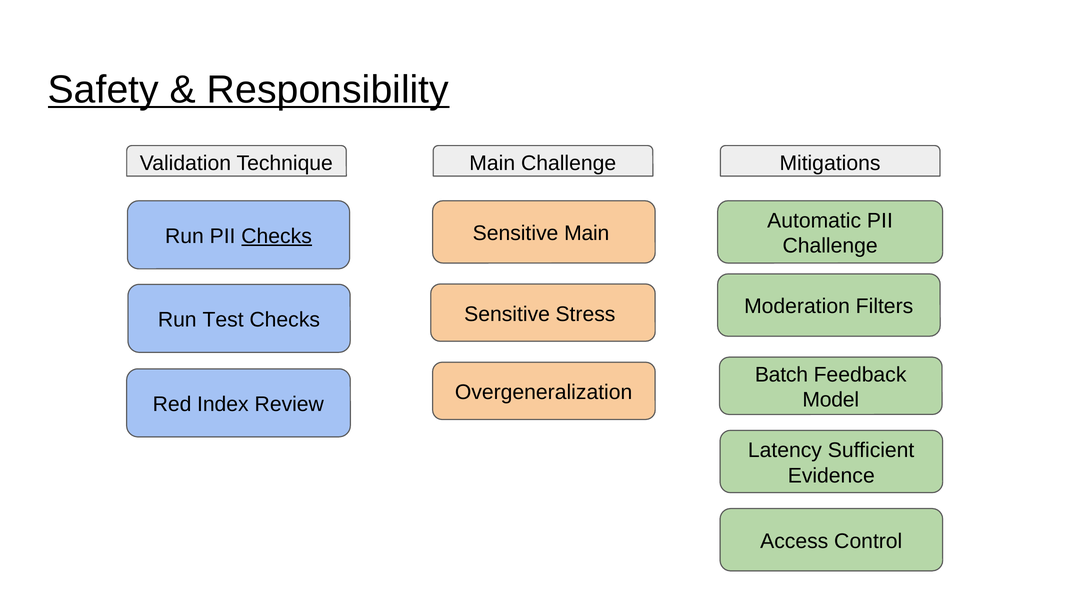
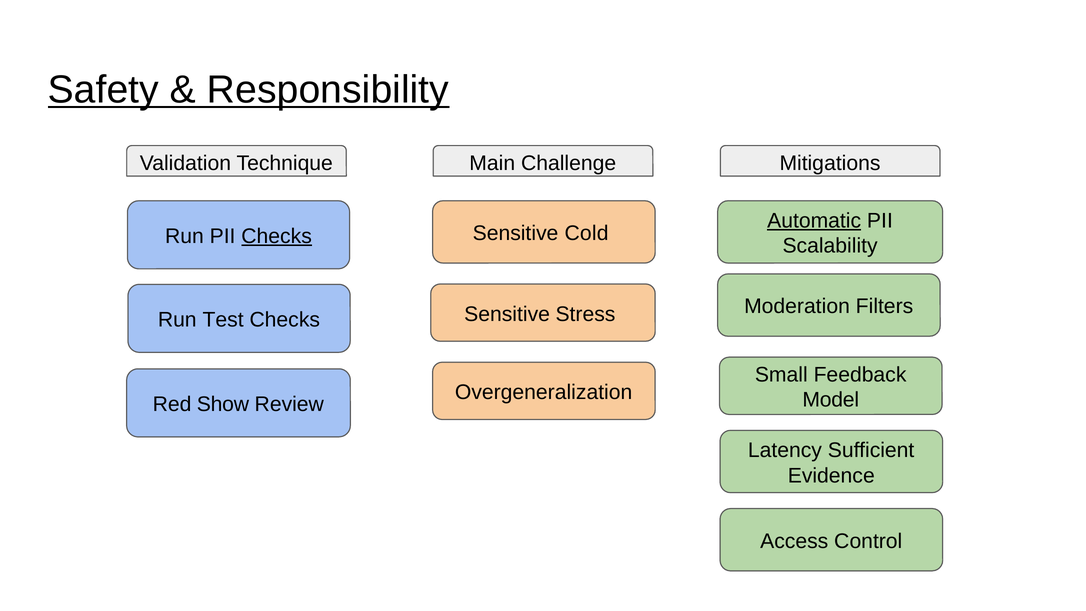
Automatic underline: none -> present (814, 221)
Sensitive Main: Main -> Cold (587, 233)
Challenge: Challenge -> Scalability (830, 246)
Batch: Batch -> Small (781, 374)
Index: Index -> Show (223, 404)
